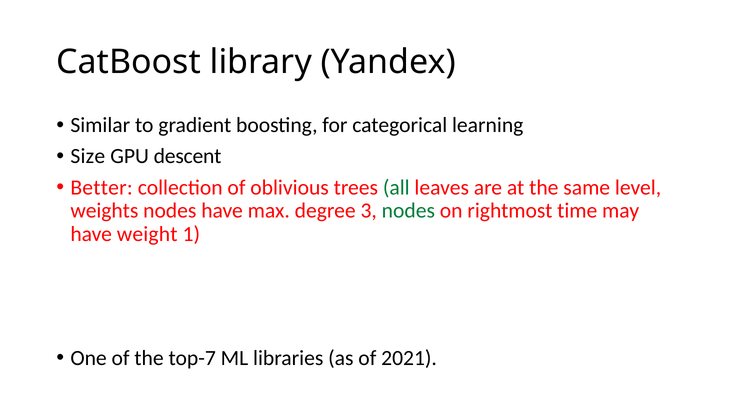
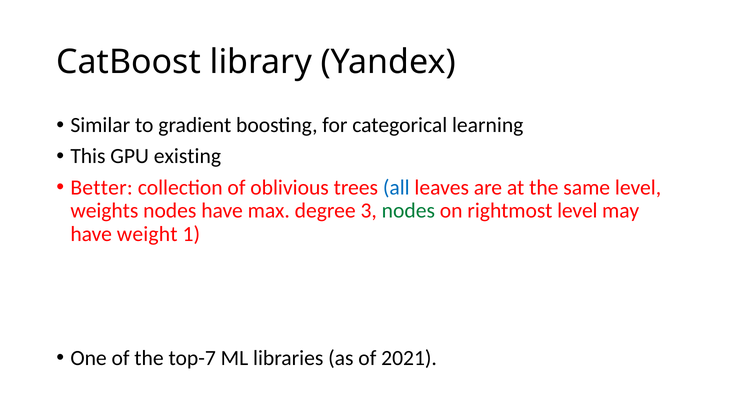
Size: Size -> This (88, 156)
descent: descent -> existing (187, 156)
all colour: green -> blue (396, 187)
rightmost time: time -> level (577, 211)
